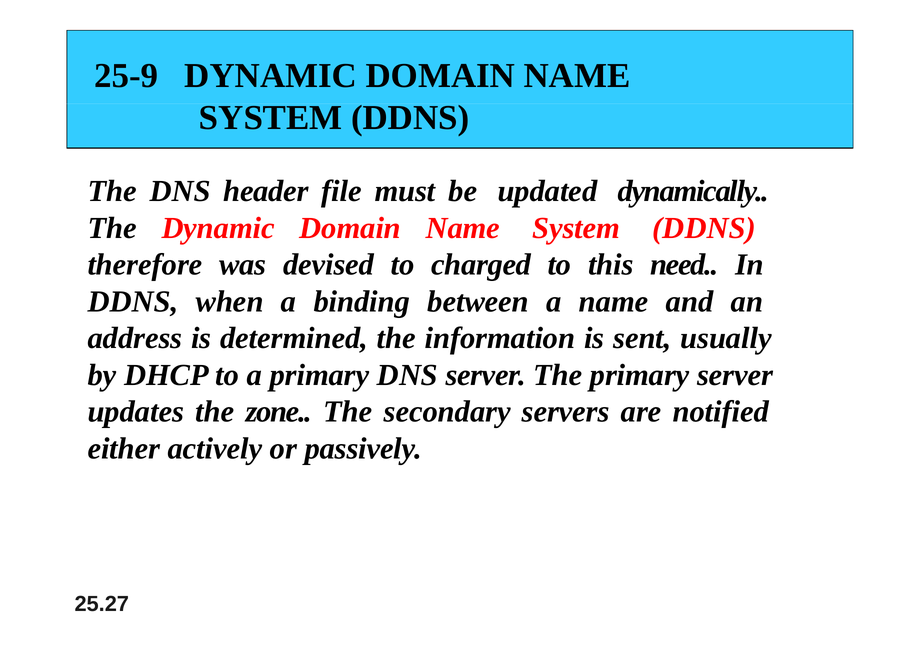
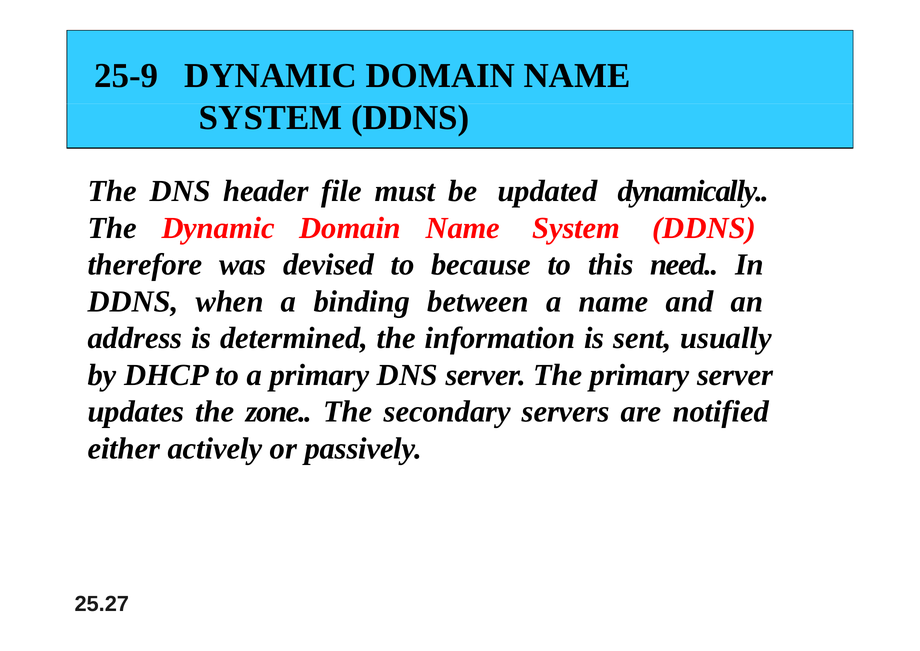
charged: charged -> because (481, 265)
